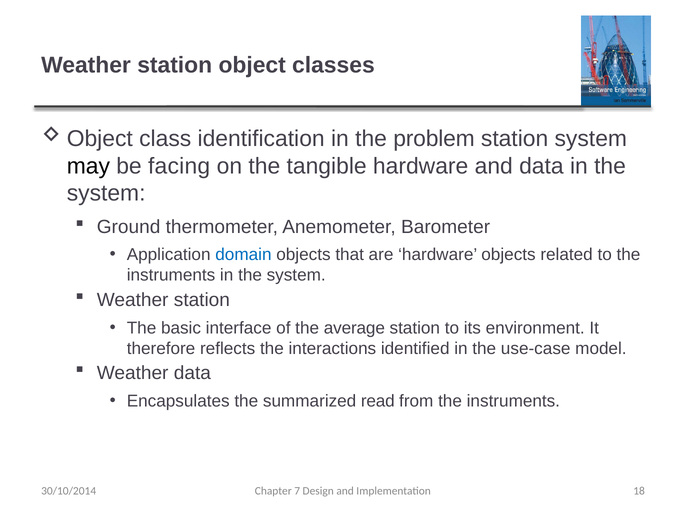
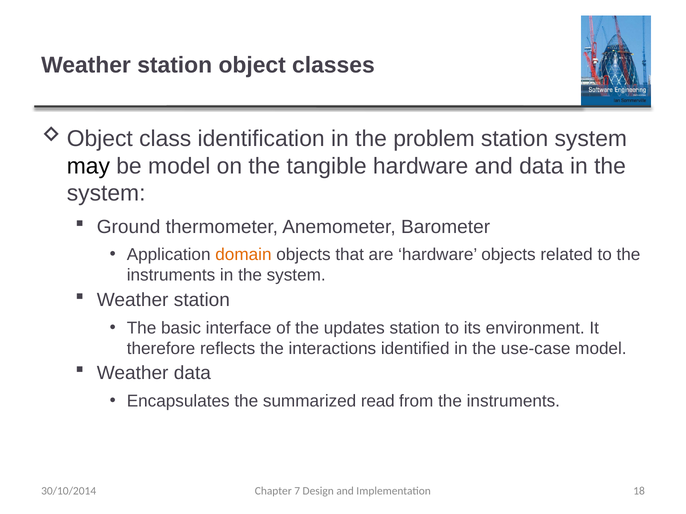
be facing: facing -> model (179, 166)
domain colour: blue -> orange (243, 255)
average: average -> updates (354, 328)
